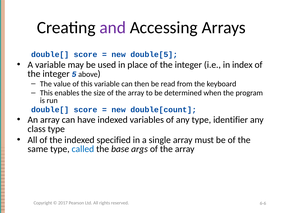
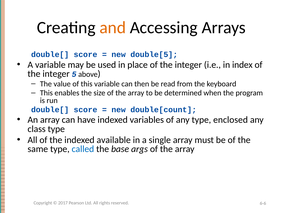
and colour: purple -> orange (113, 27)
identifier: identifier -> enclosed (231, 119)
specified: specified -> available (114, 139)
